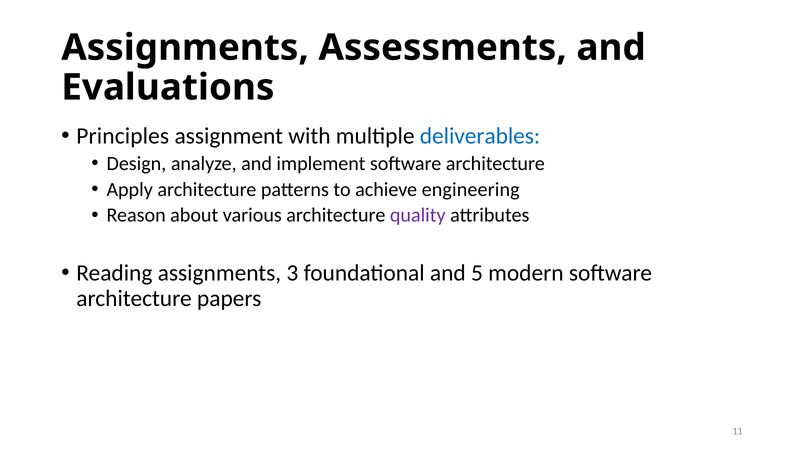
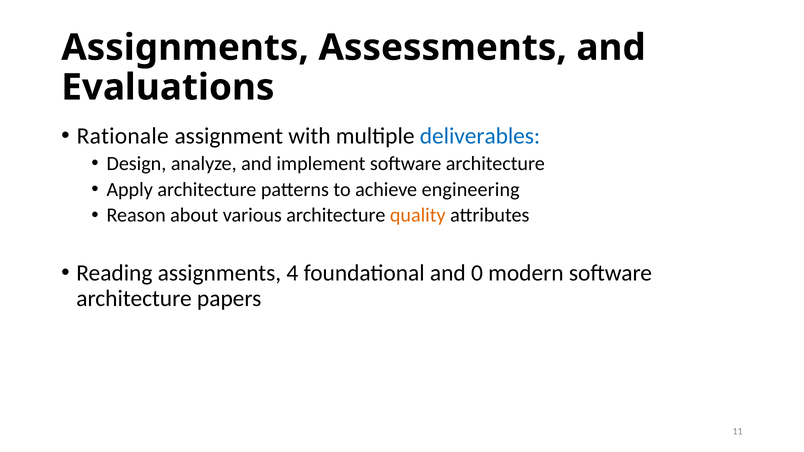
Principles: Principles -> Rationale (123, 136)
quality colour: purple -> orange (418, 215)
3: 3 -> 4 (292, 273)
5: 5 -> 0 (477, 273)
